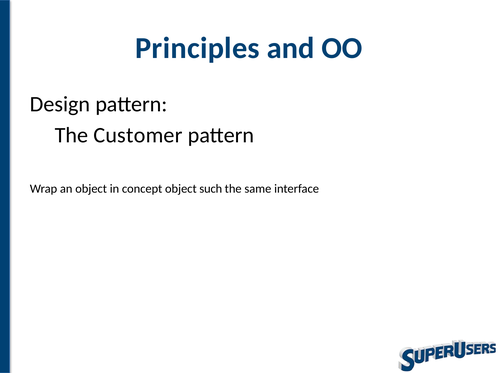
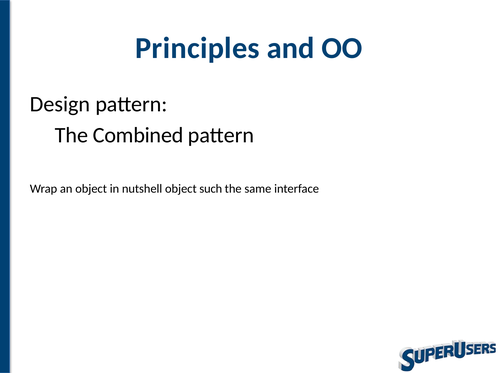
Customer: Customer -> Combined (138, 135)
concept: concept -> nutshell (142, 189)
